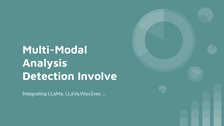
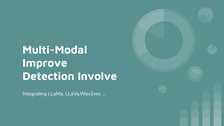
Analysis: Analysis -> Improve (45, 63)
